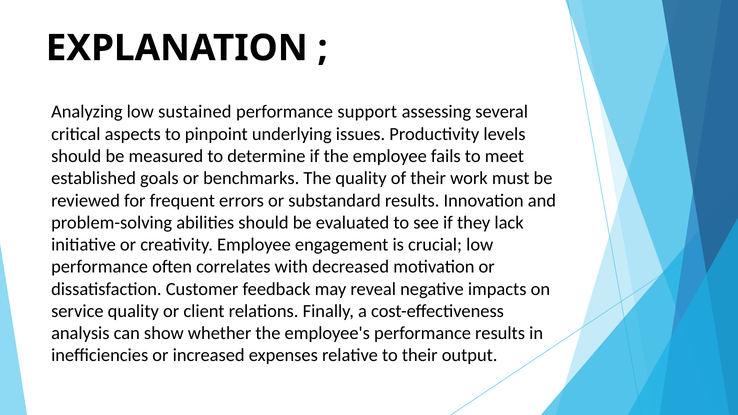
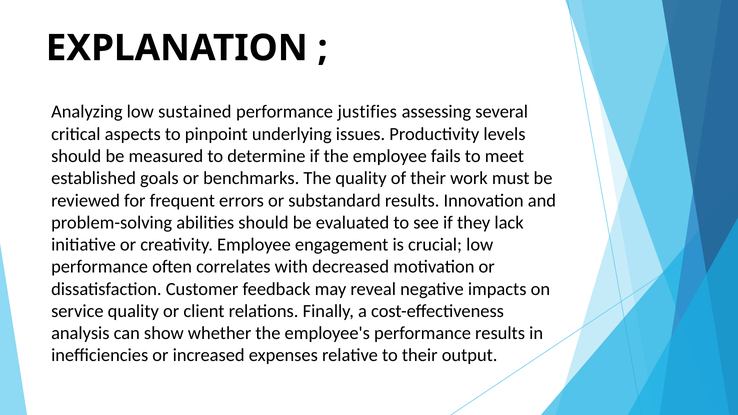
support: support -> justifies (367, 112)
